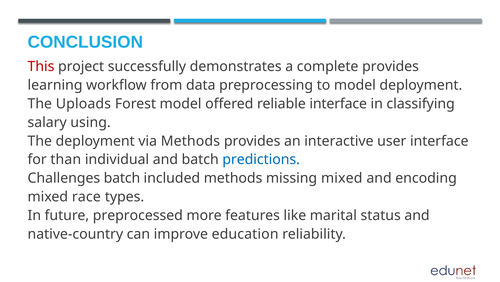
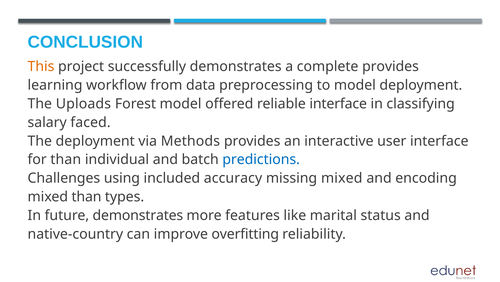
This colour: red -> orange (41, 66)
using: using -> faced (91, 122)
Challenges batch: batch -> using (122, 178)
included methods: methods -> accuracy (233, 178)
mixed race: race -> than (87, 196)
future preprocessed: preprocessed -> demonstrates (138, 215)
education: education -> overfitting (245, 234)
